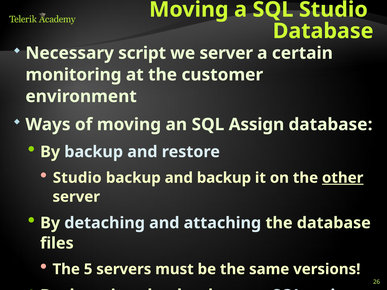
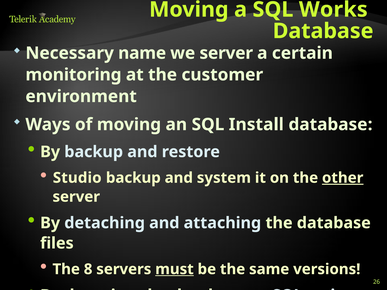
SQL Studio: Studio -> Works (333, 10)
Necessary script: script -> name (142, 53)
Assign: Assign -> Install (256, 125)
and backup: backup -> system (224, 178)
5: 5 -> 8 (88, 269)
must underline: none -> present (174, 269)
